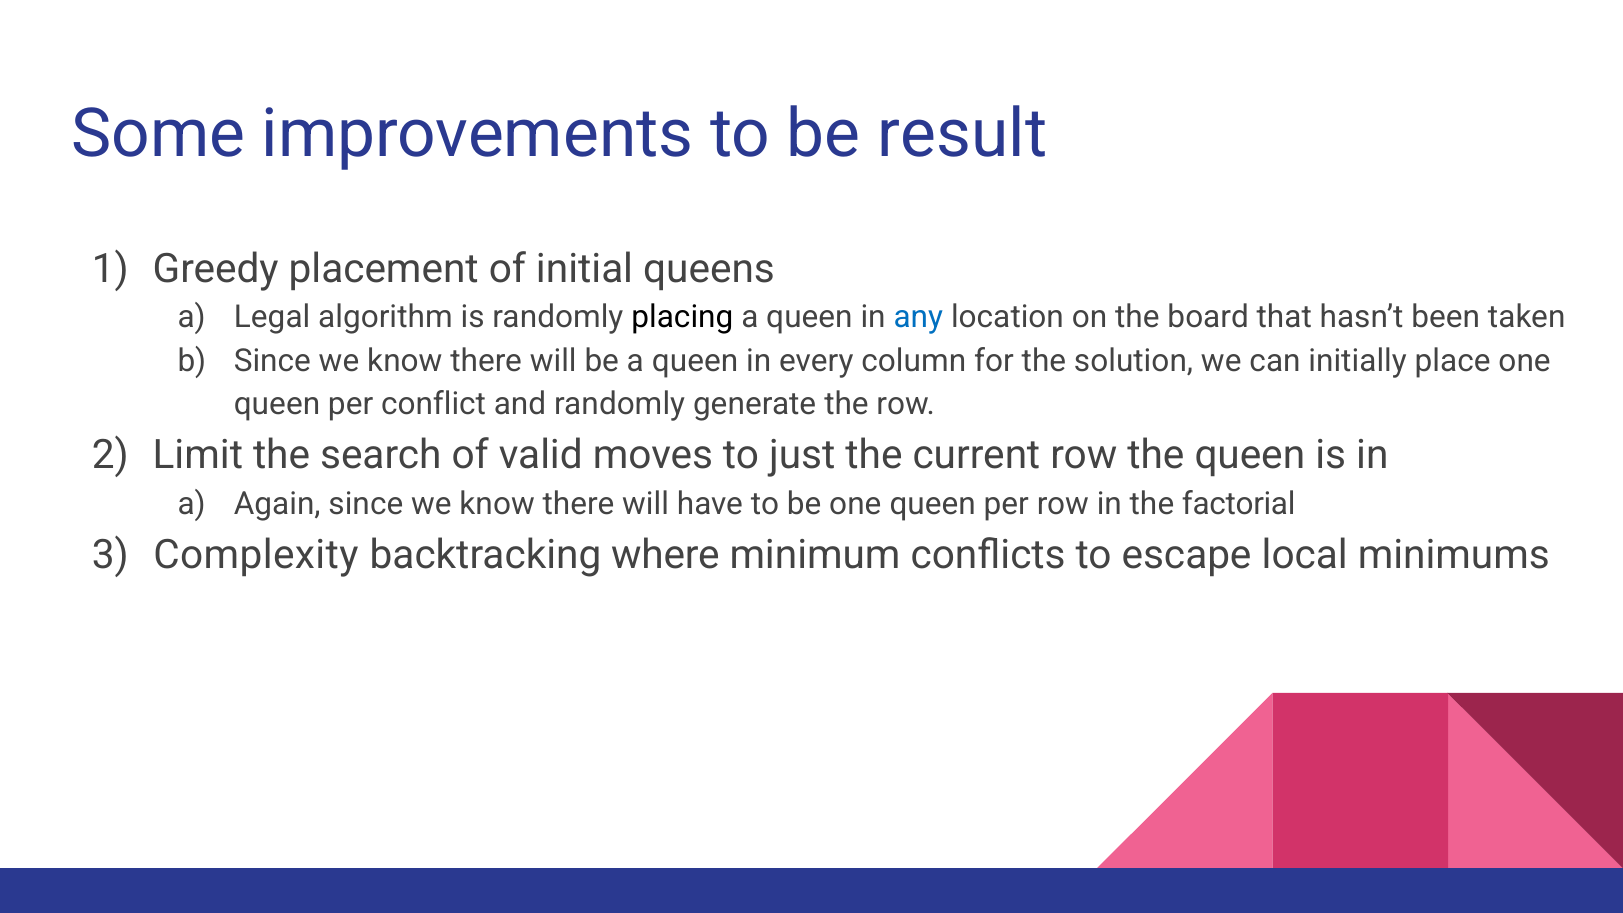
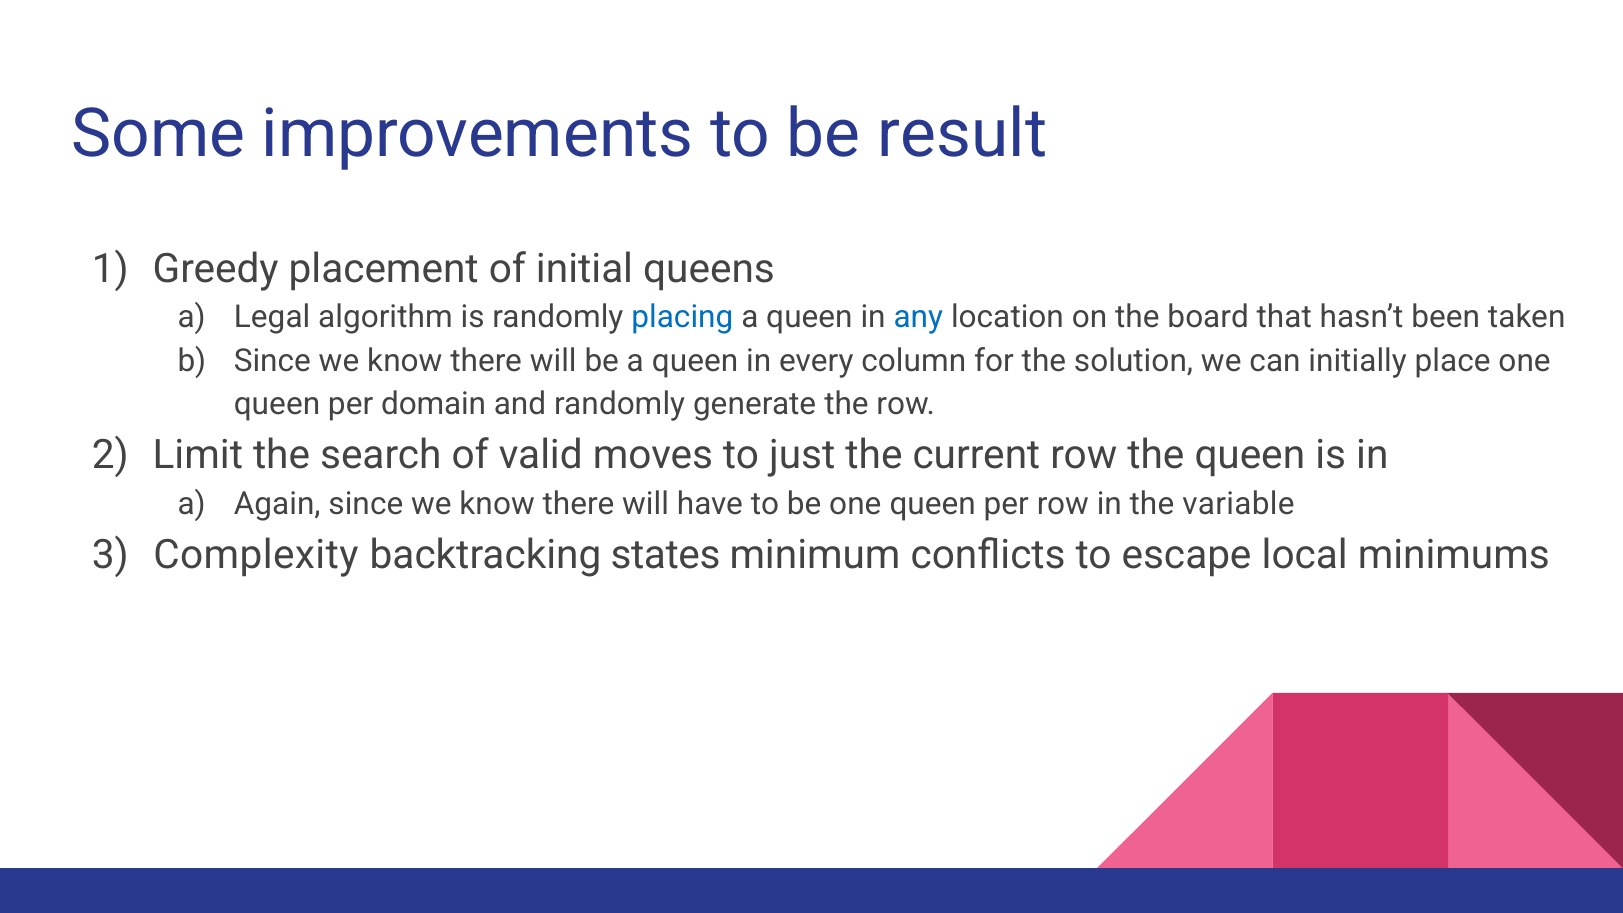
placing colour: black -> blue (682, 317)
conflict: conflict -> domain (434, 404)
factorial: factorial -> variable (1238, 504)
where: where -> states (666, 555)
